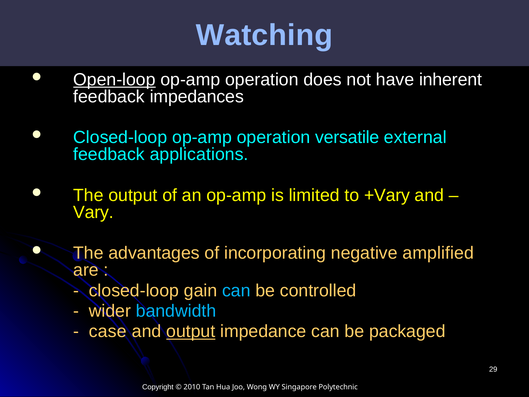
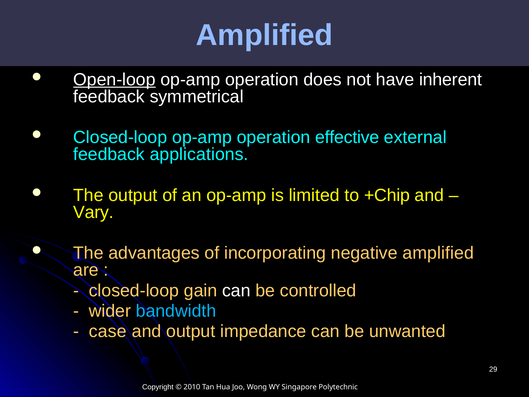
Watching: Watching -> Amplified (264, 35)
impedances: impedances -> symmetrical (197, 96)
versatile: versatile -> effective (347, 137)
+Vary: +Vary -> +Chip (387, 195)
can colour: light blue -> white (236, 290)
output underline: present -> none (191, 331)
packaged: packaged -> unwanted (407, 331)
